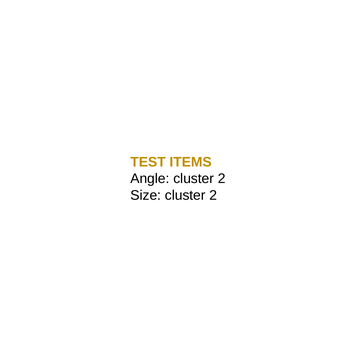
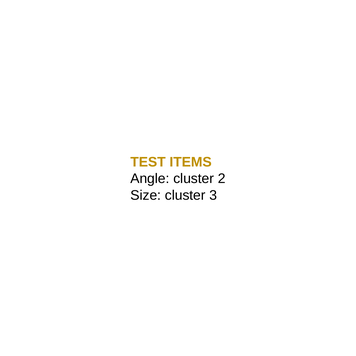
Size cluster 2: 2 -> 3 (213, 195)
